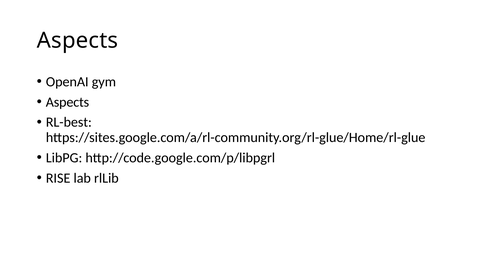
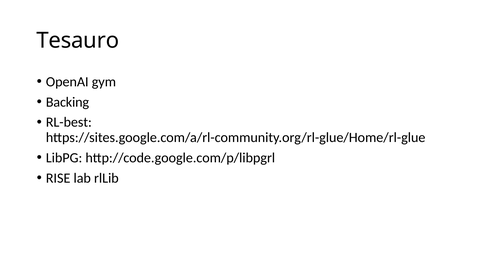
Aspects: Aspects -> Tesauro (78, 41)
Aspects: Aspects -> Backing (67, 102)
